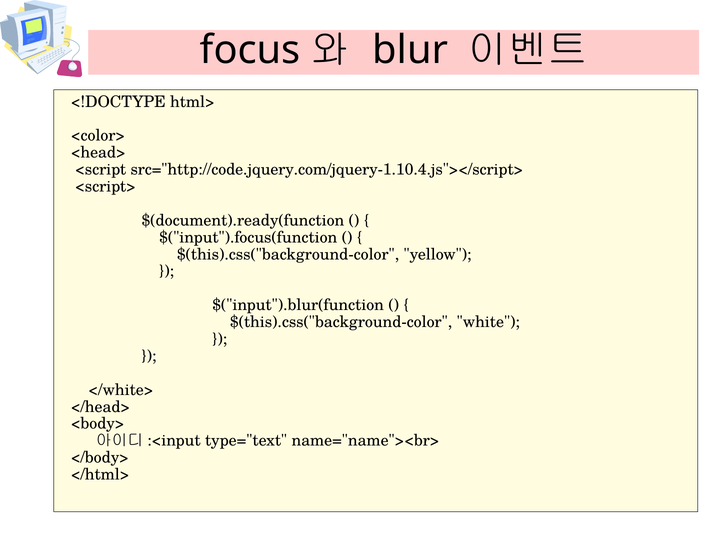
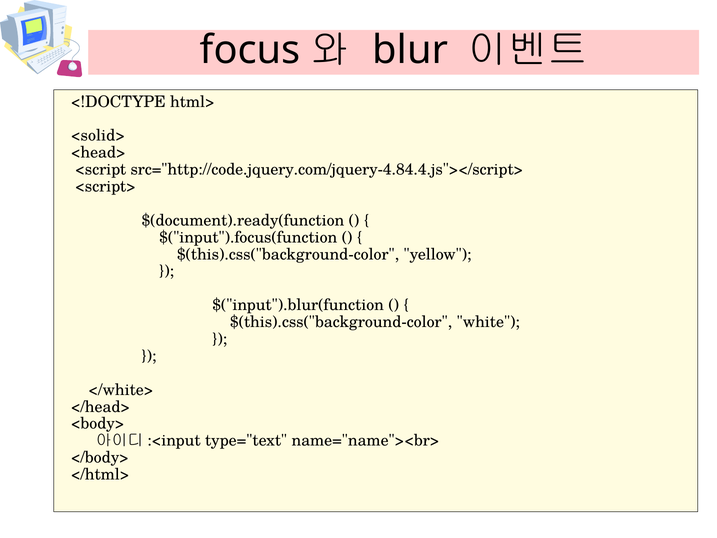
<color>: <color> -> <solid> (98, 136)
src="http://code.jquery.com/jquery-1.10.4.js"></script>: src="http://code.jquery.com/jquery-1.10.4.js"></script> -> src="http://code.jquery.com/jquery-4.84.4.js"></script> (327, 169)
